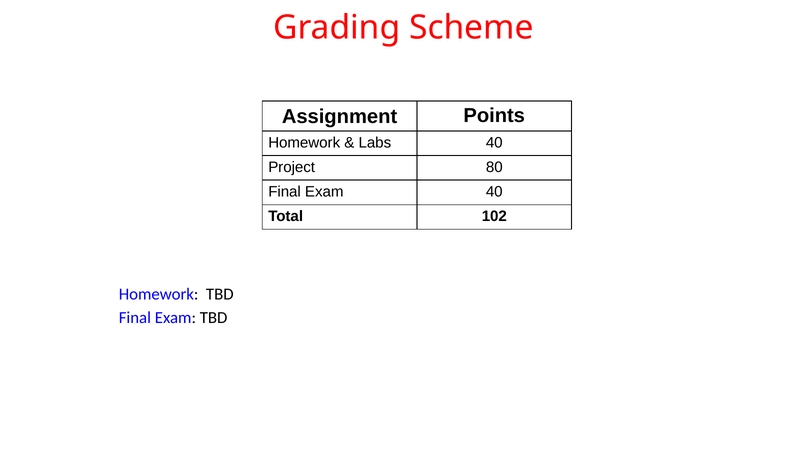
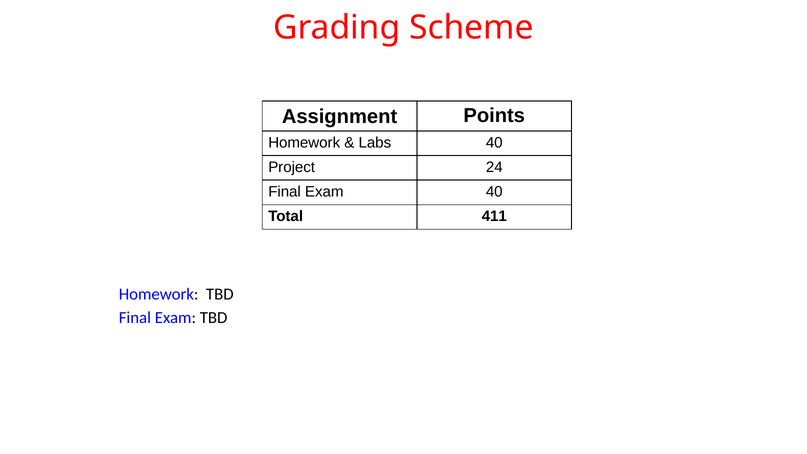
80: 80 -> 24 (494, 167)
102: 102 -> 411 (494, 216)
